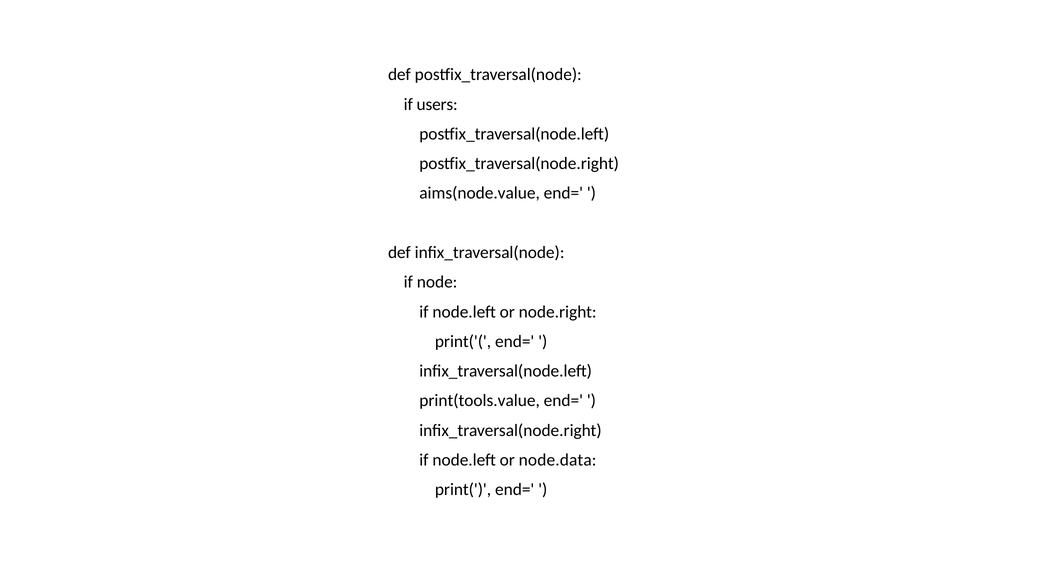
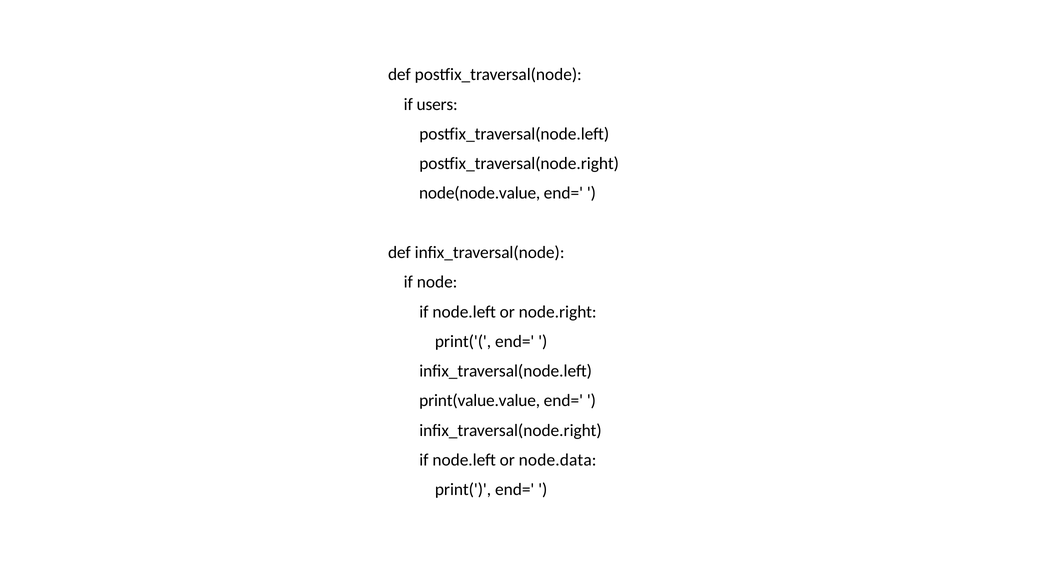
aims(node.value: aims(node.value -> node(node.value (480, 193)
print(tools.value: print(tools.value -> print(value.value (480, 400)
